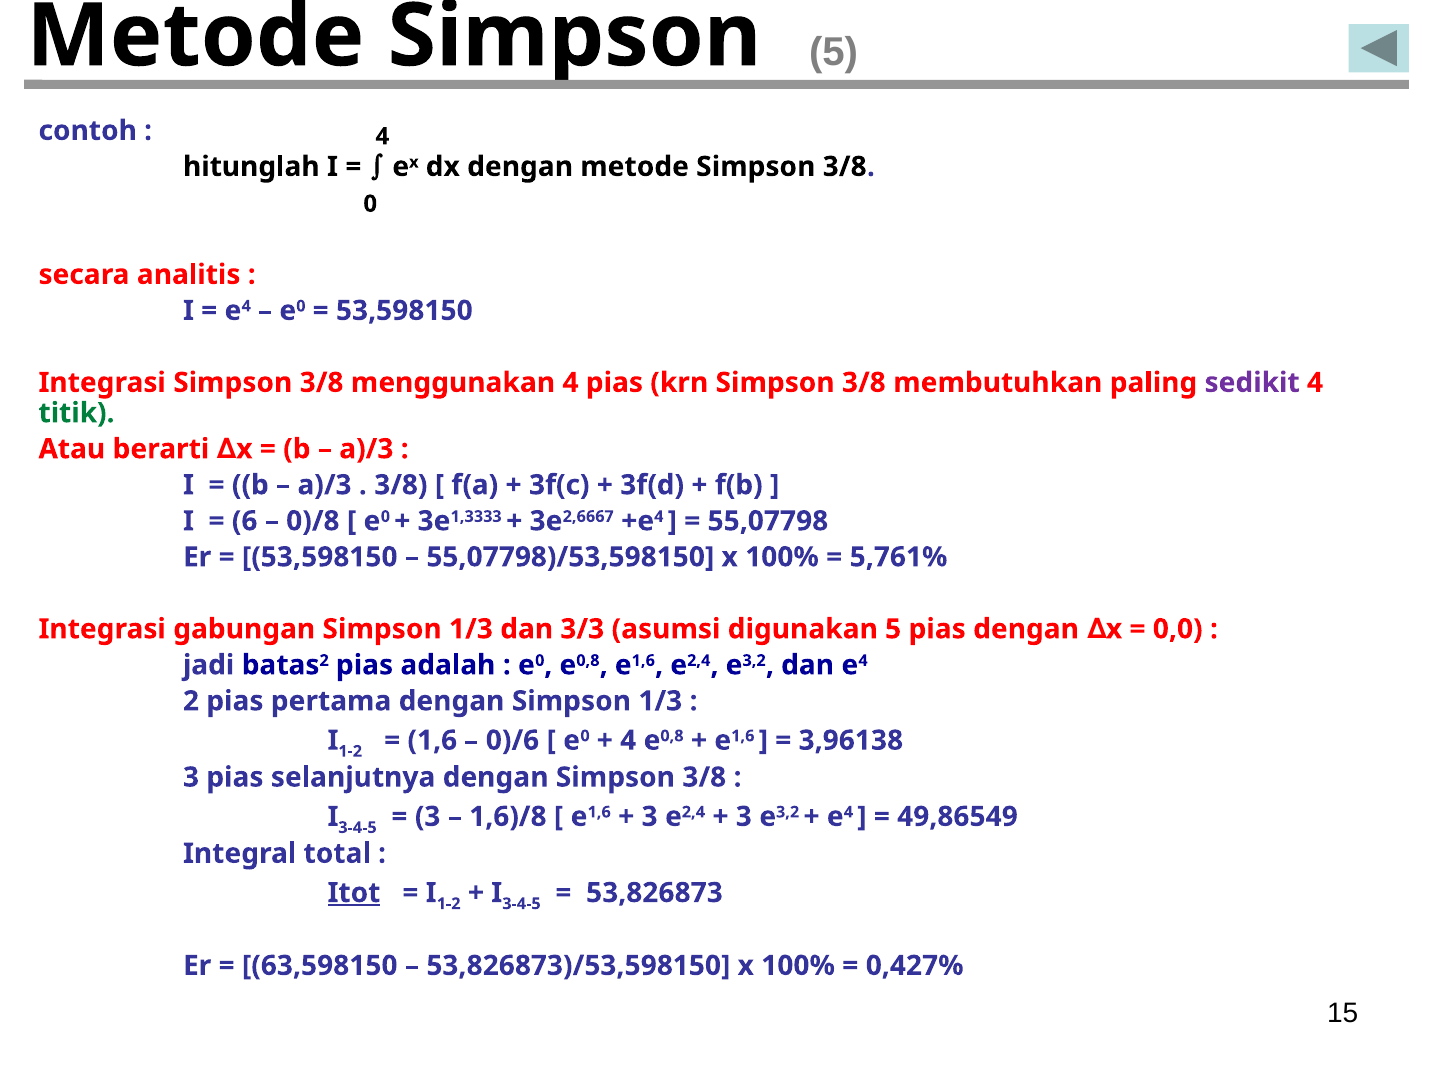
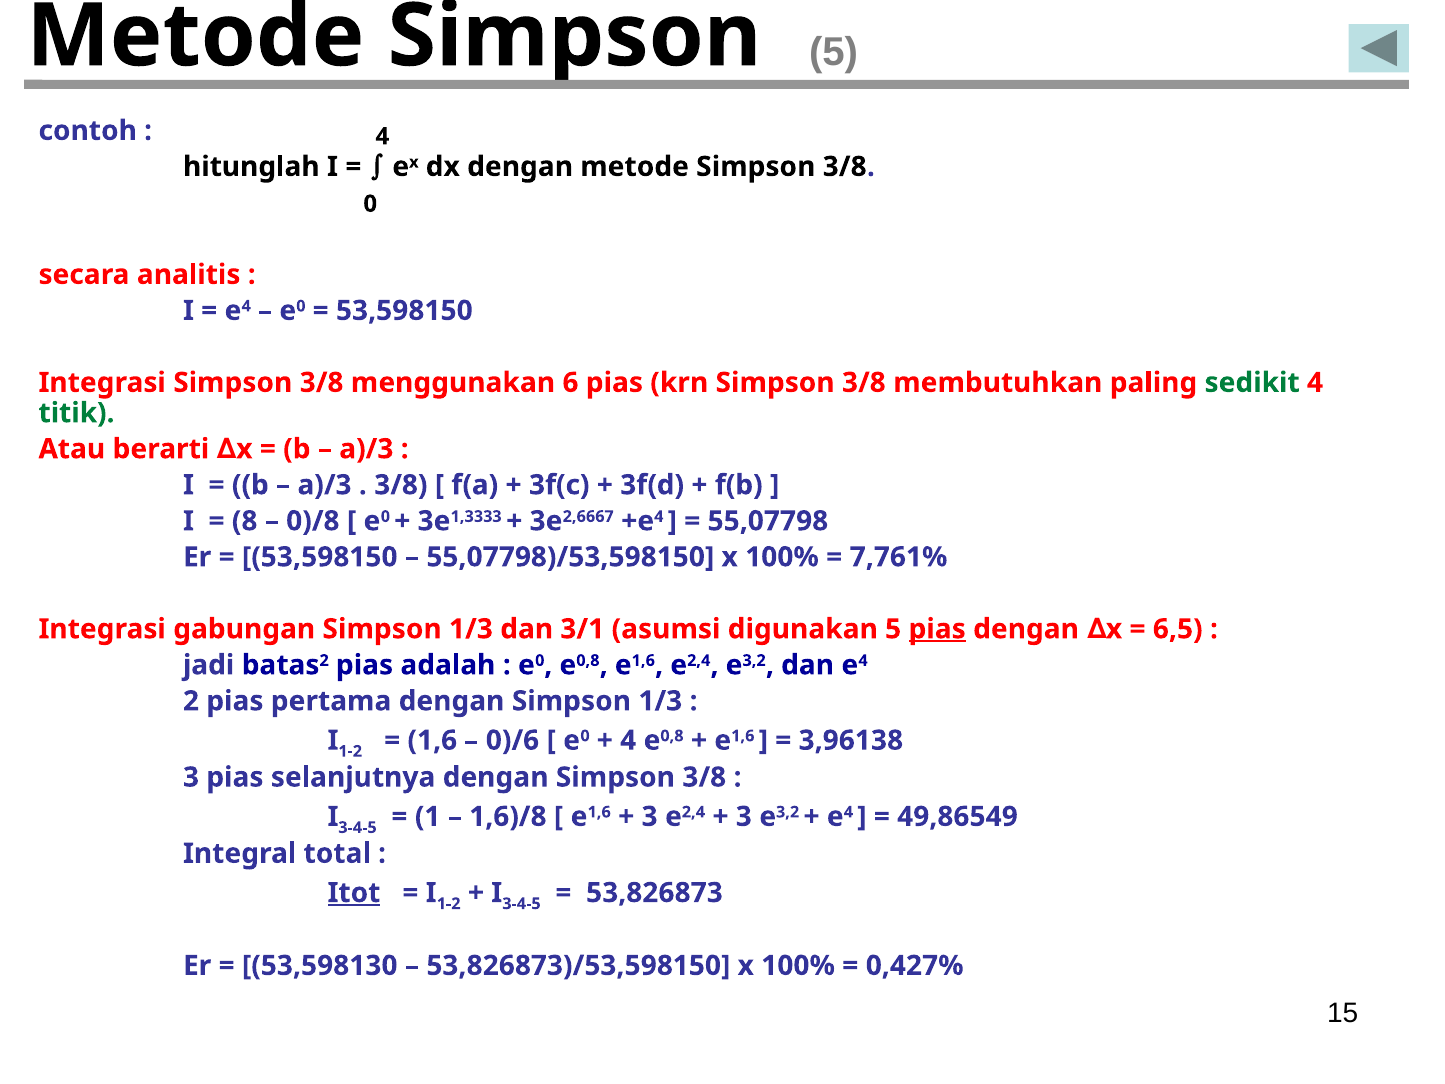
menggunakan 4: 4 -> 6 (571, 383)
sedikit colour: purple -> green (1252, 383)
6: 6 -> 8 (245, 521)
5,761%: 5,761% -> 7,761% (899, 557)
3/3: 3/3 -> 3/1 (582, 629)
pias underline: none -> present (937, 629)
0,0: 0,0 -> 6,5 (1178, 629)
3: 3 -> 1 (428, 816)
63,598150: 63,598150 -> 53,598130 (320, 965)
